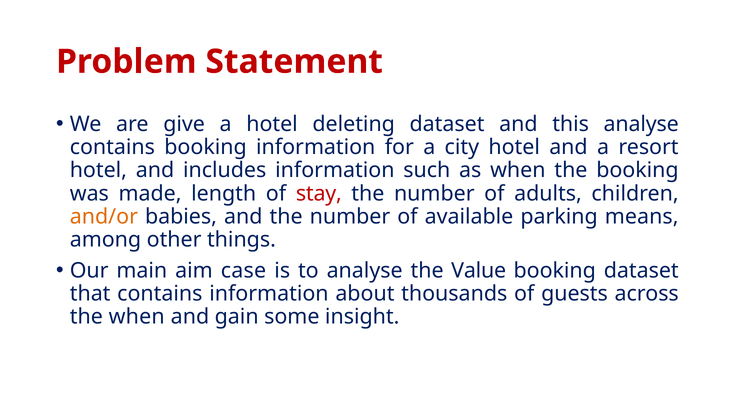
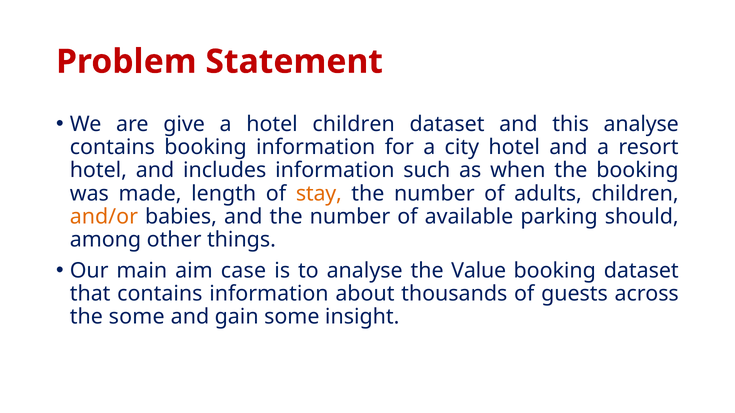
hotel deleting: deleting -> children (354, 124)
stay colour: red -> orange (319, 194)
means: means -> should (642, 217)
the when: when -> some (137, 317)
